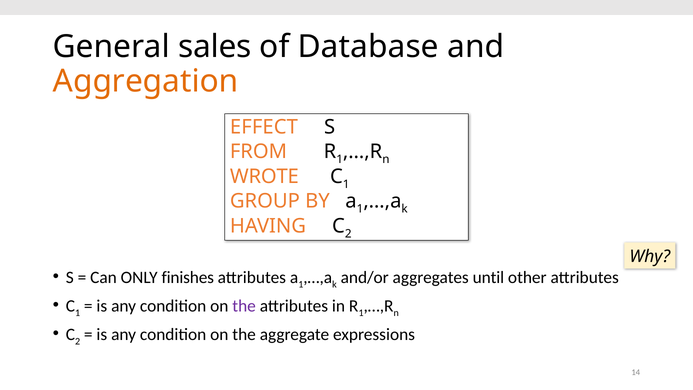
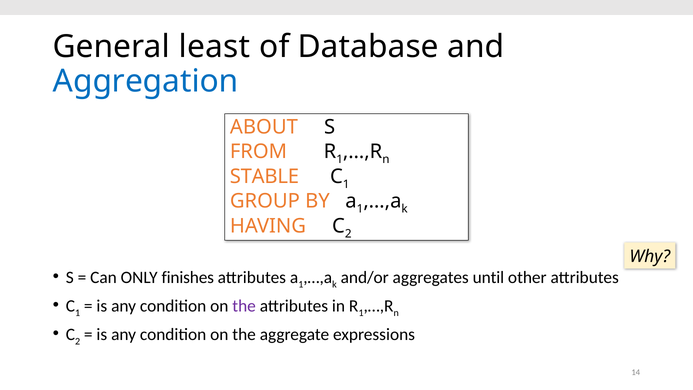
sales: sales -> least (214, 47)
Aggregation colour: orange -> blue (146, 81)
EFFECT: EFFECT -> ABOUT (264, 127)
WROTE: WROTE -> STABLE (264, 176)
